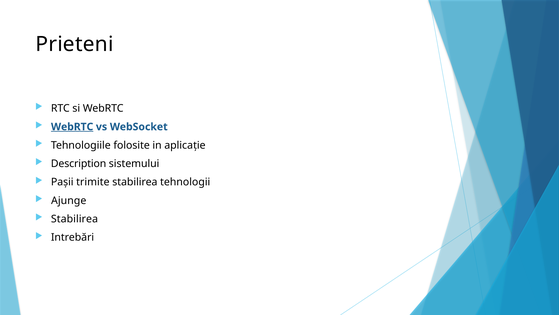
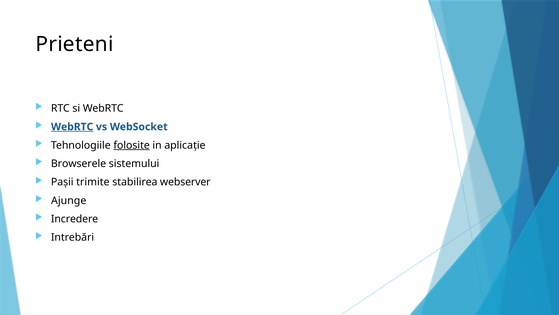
folosite underline: none -> present (132, 145)
Description: Description -> Browserele (79, 163)
tehnologii: tehnologii -> webserver (185, 182)
Stabilirea: Stabilirea -> Incredere (75, 219)
